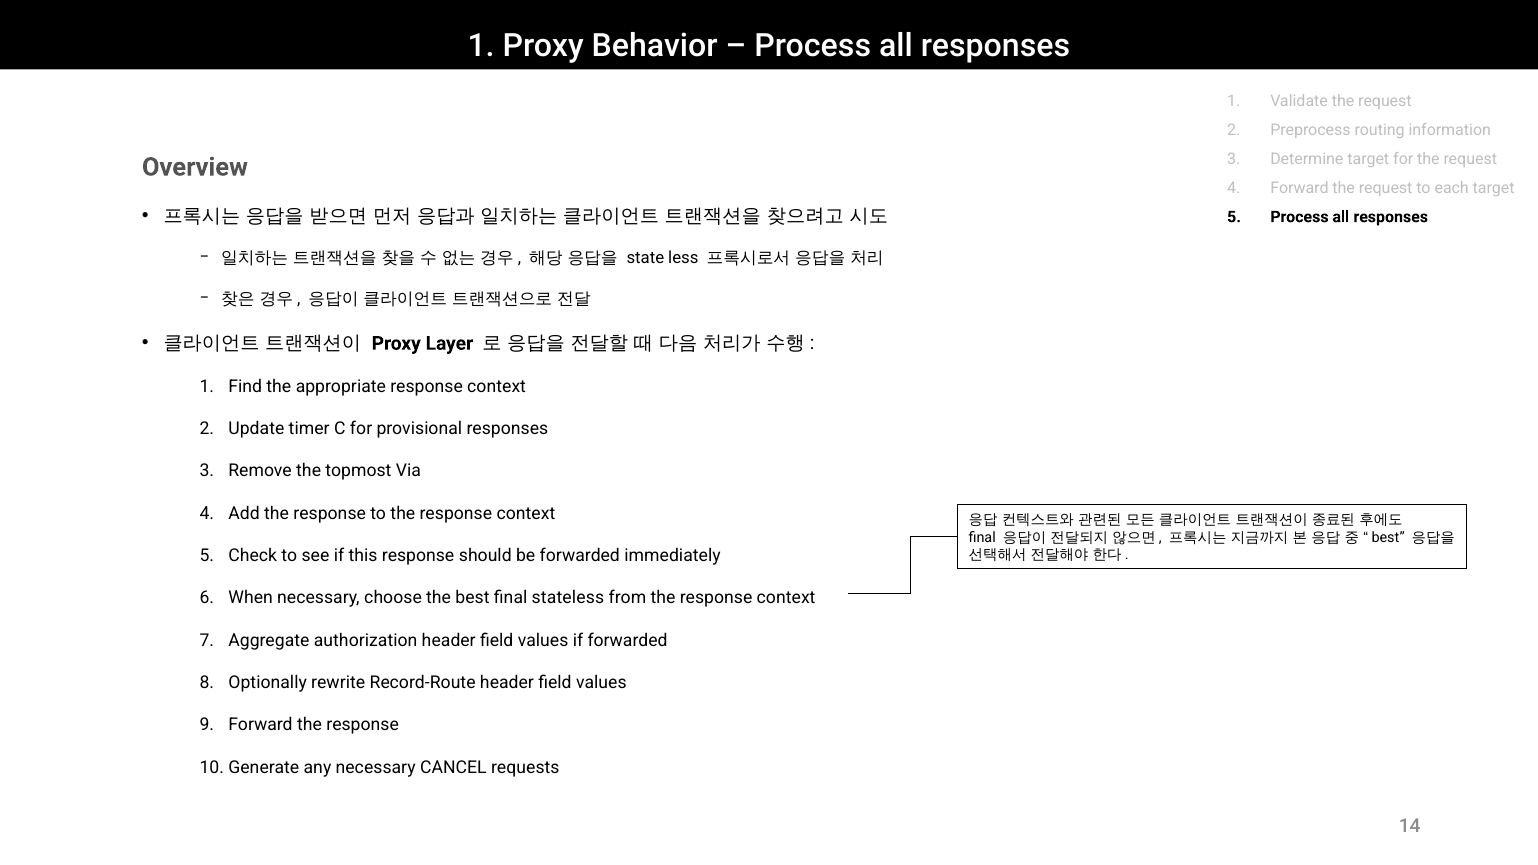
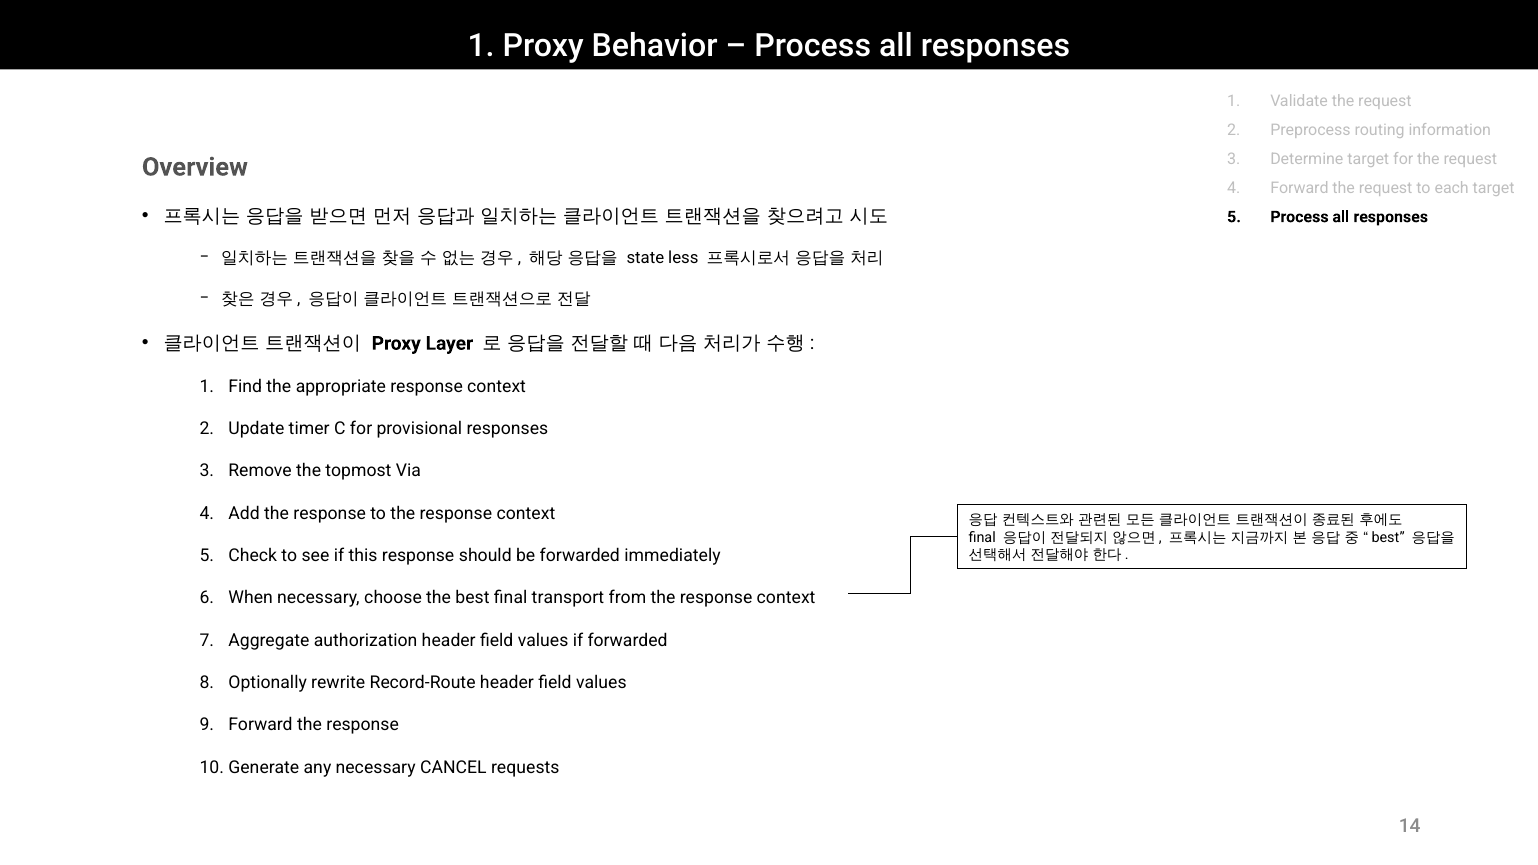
stateless: stateless -> transport (568, 598)
